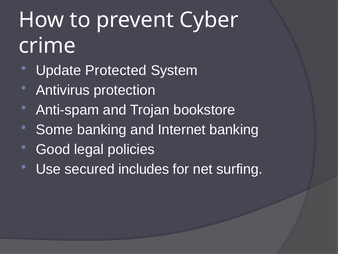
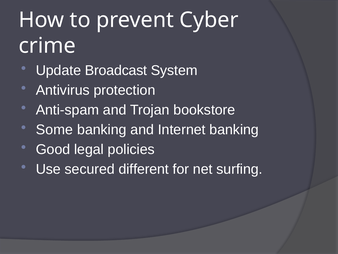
Protected: Protected -> Broadcast (116, 70)
includes: includes -> different (144, 169)
